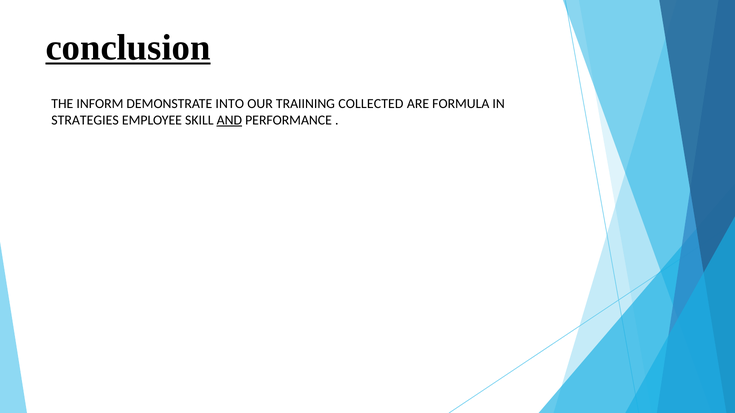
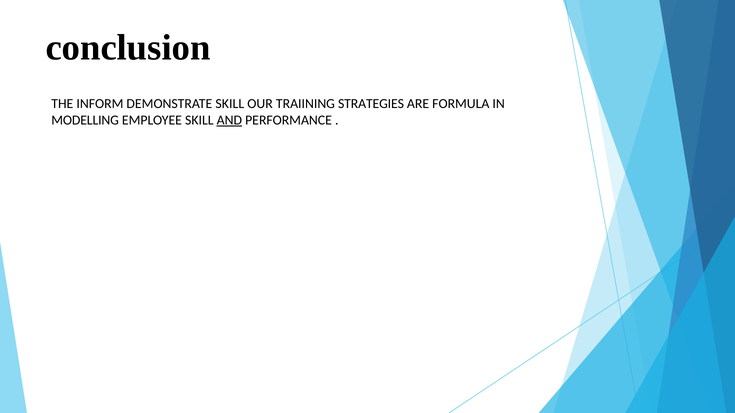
conclusion underline: present -> none (128, 48)
DEMONSTRATE INTO: INTO -> SKILL (230, 104)
COLLECTED: COLLECTED -> STRATEGIES (371, 104)
STRATEGIES: STRATEGIES -> MODELLING (85, 120)
